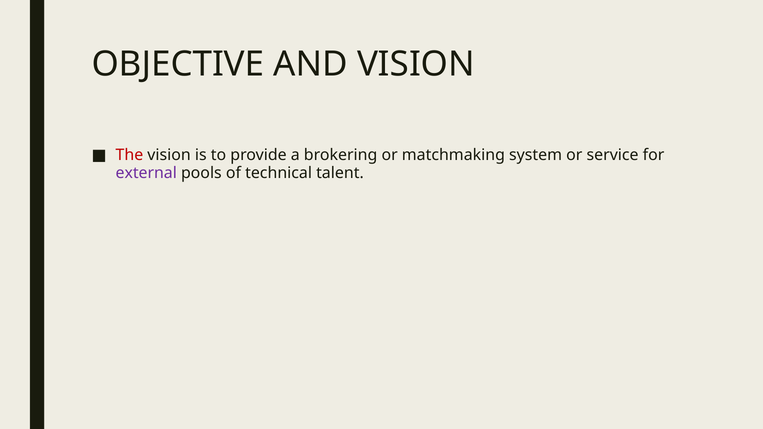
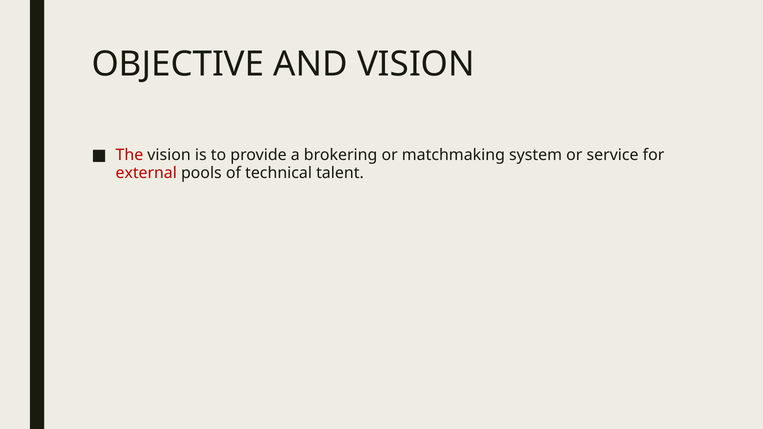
external colour: purple -> red (146, 173)
